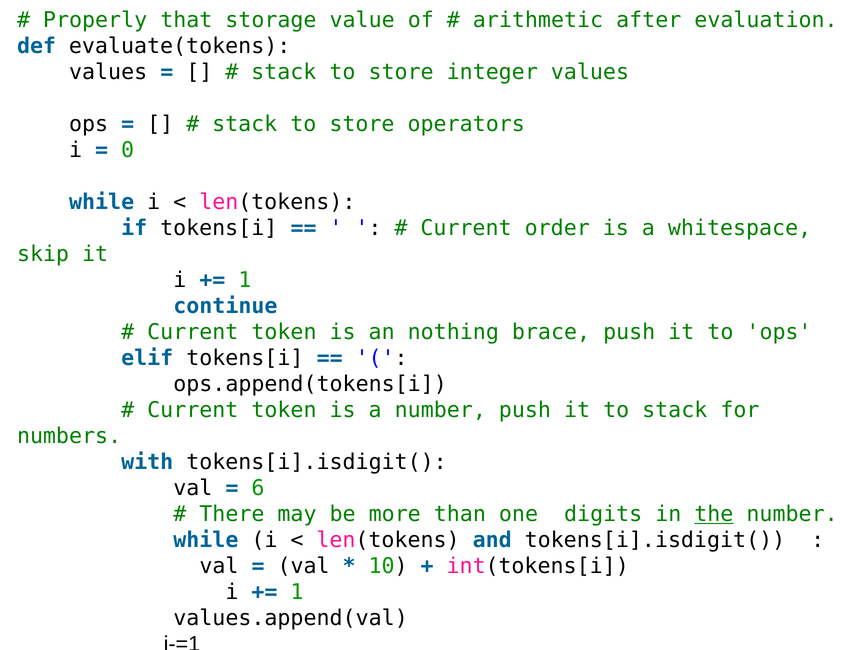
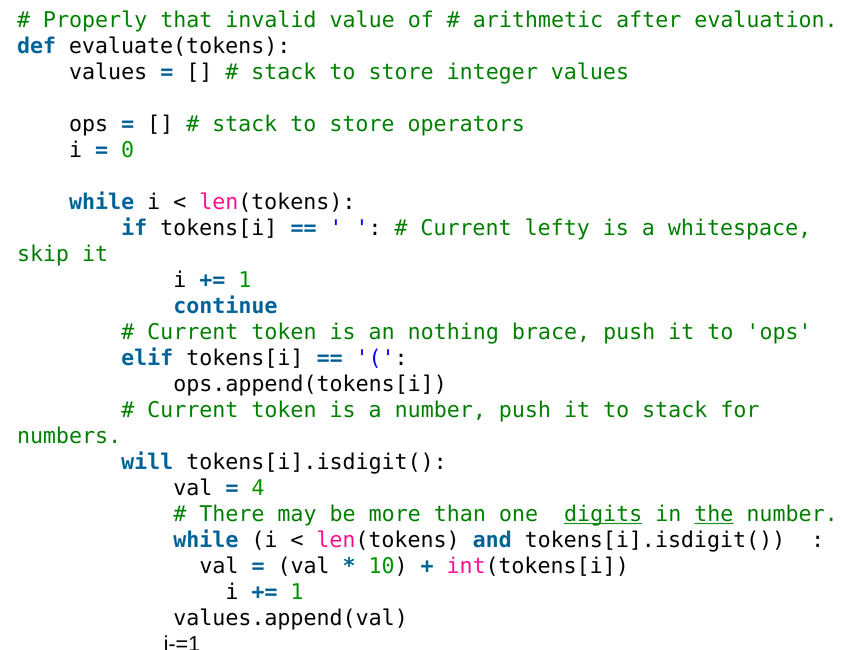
storage: storage -> invalid (271, 20)
order: order -> lefty (557, 228)
with: with -> will (147, 462)
6: 6 -> 4 (258, 488)
digits underline: none -> present (603, 514)
